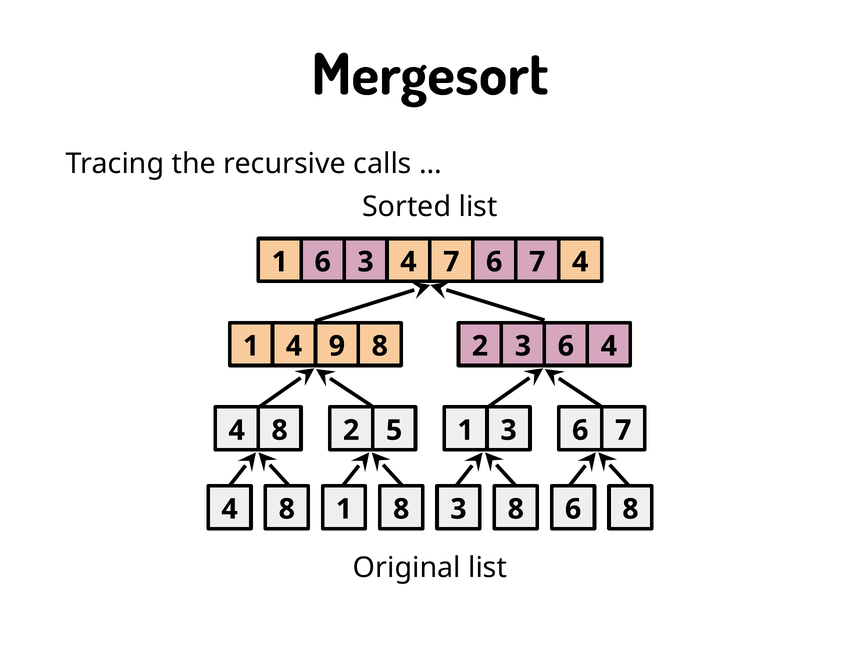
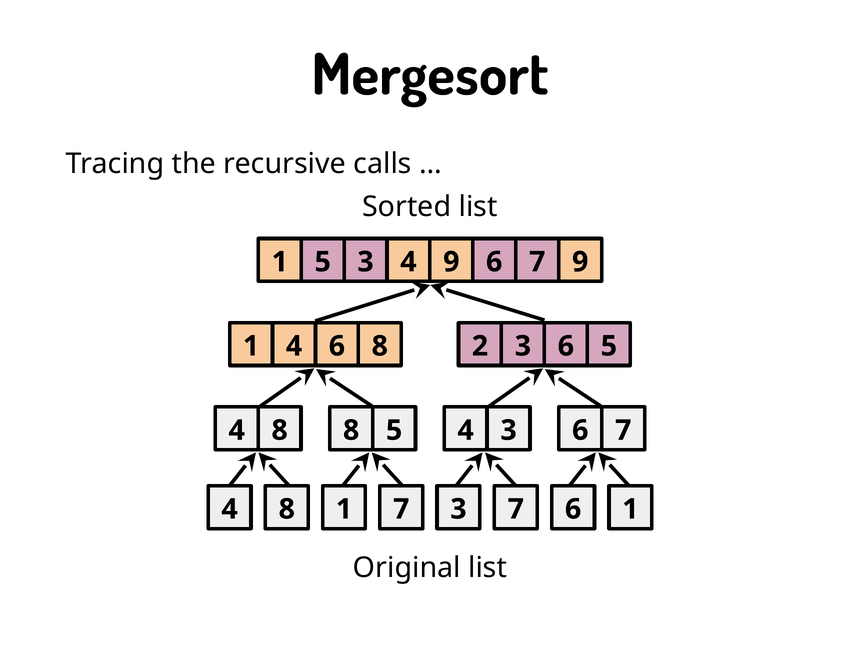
1 6: 6 -> 5 (323, 262)
4 7: 7 -> 9 (451, 262)
4: 4 -> 9 (580, 262)
4 9: 9 -> 6 (337, 346)
6 4: 4 -> 5 (609, 346)
8 2: 2 -> 8 (351, 430)
5 1: 1 -> 4 (466, 430)
1 8: 8 -> 7 (401, 509)
3 8: 8 -> 7 (516, 509)
6 8: 8 -> 1 (630, 509)
